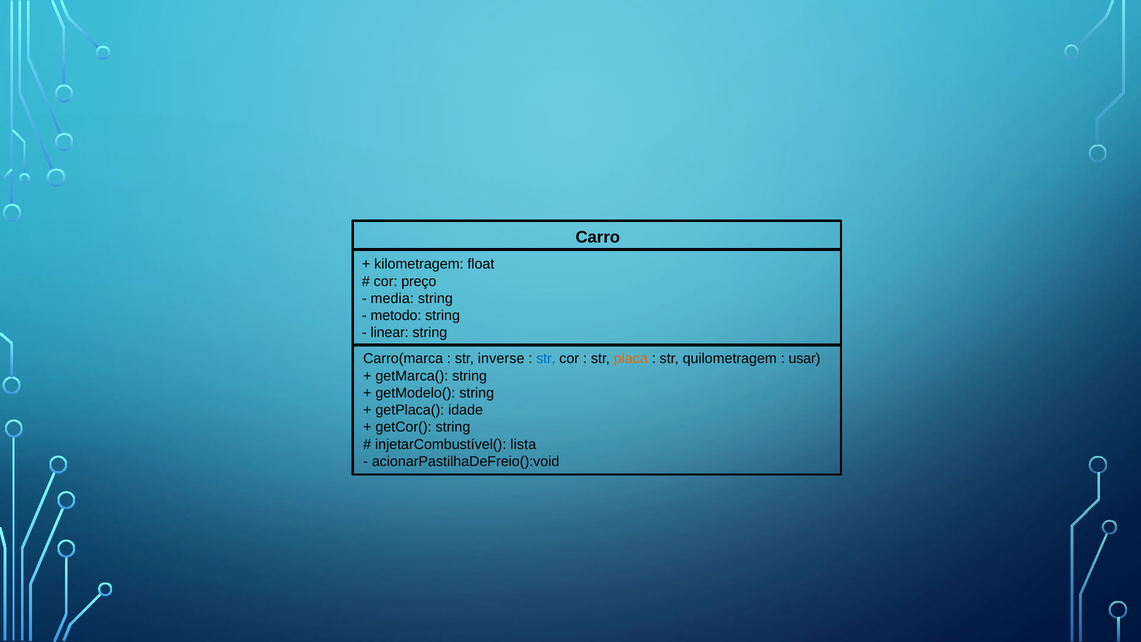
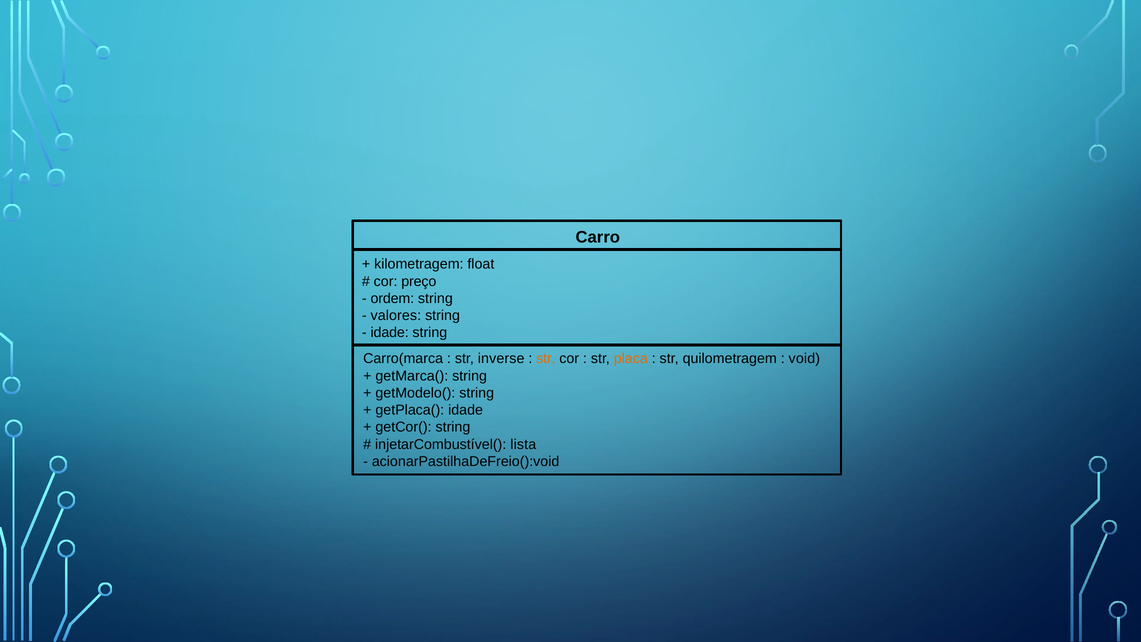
media: media -> ordem (392, 298)
metodo: metodo -> valores (396, 316)
linear: linear -> idade (390, 333)
str colour: blue -> orange (546, 359)
usar: usar -> void (804, 359)
